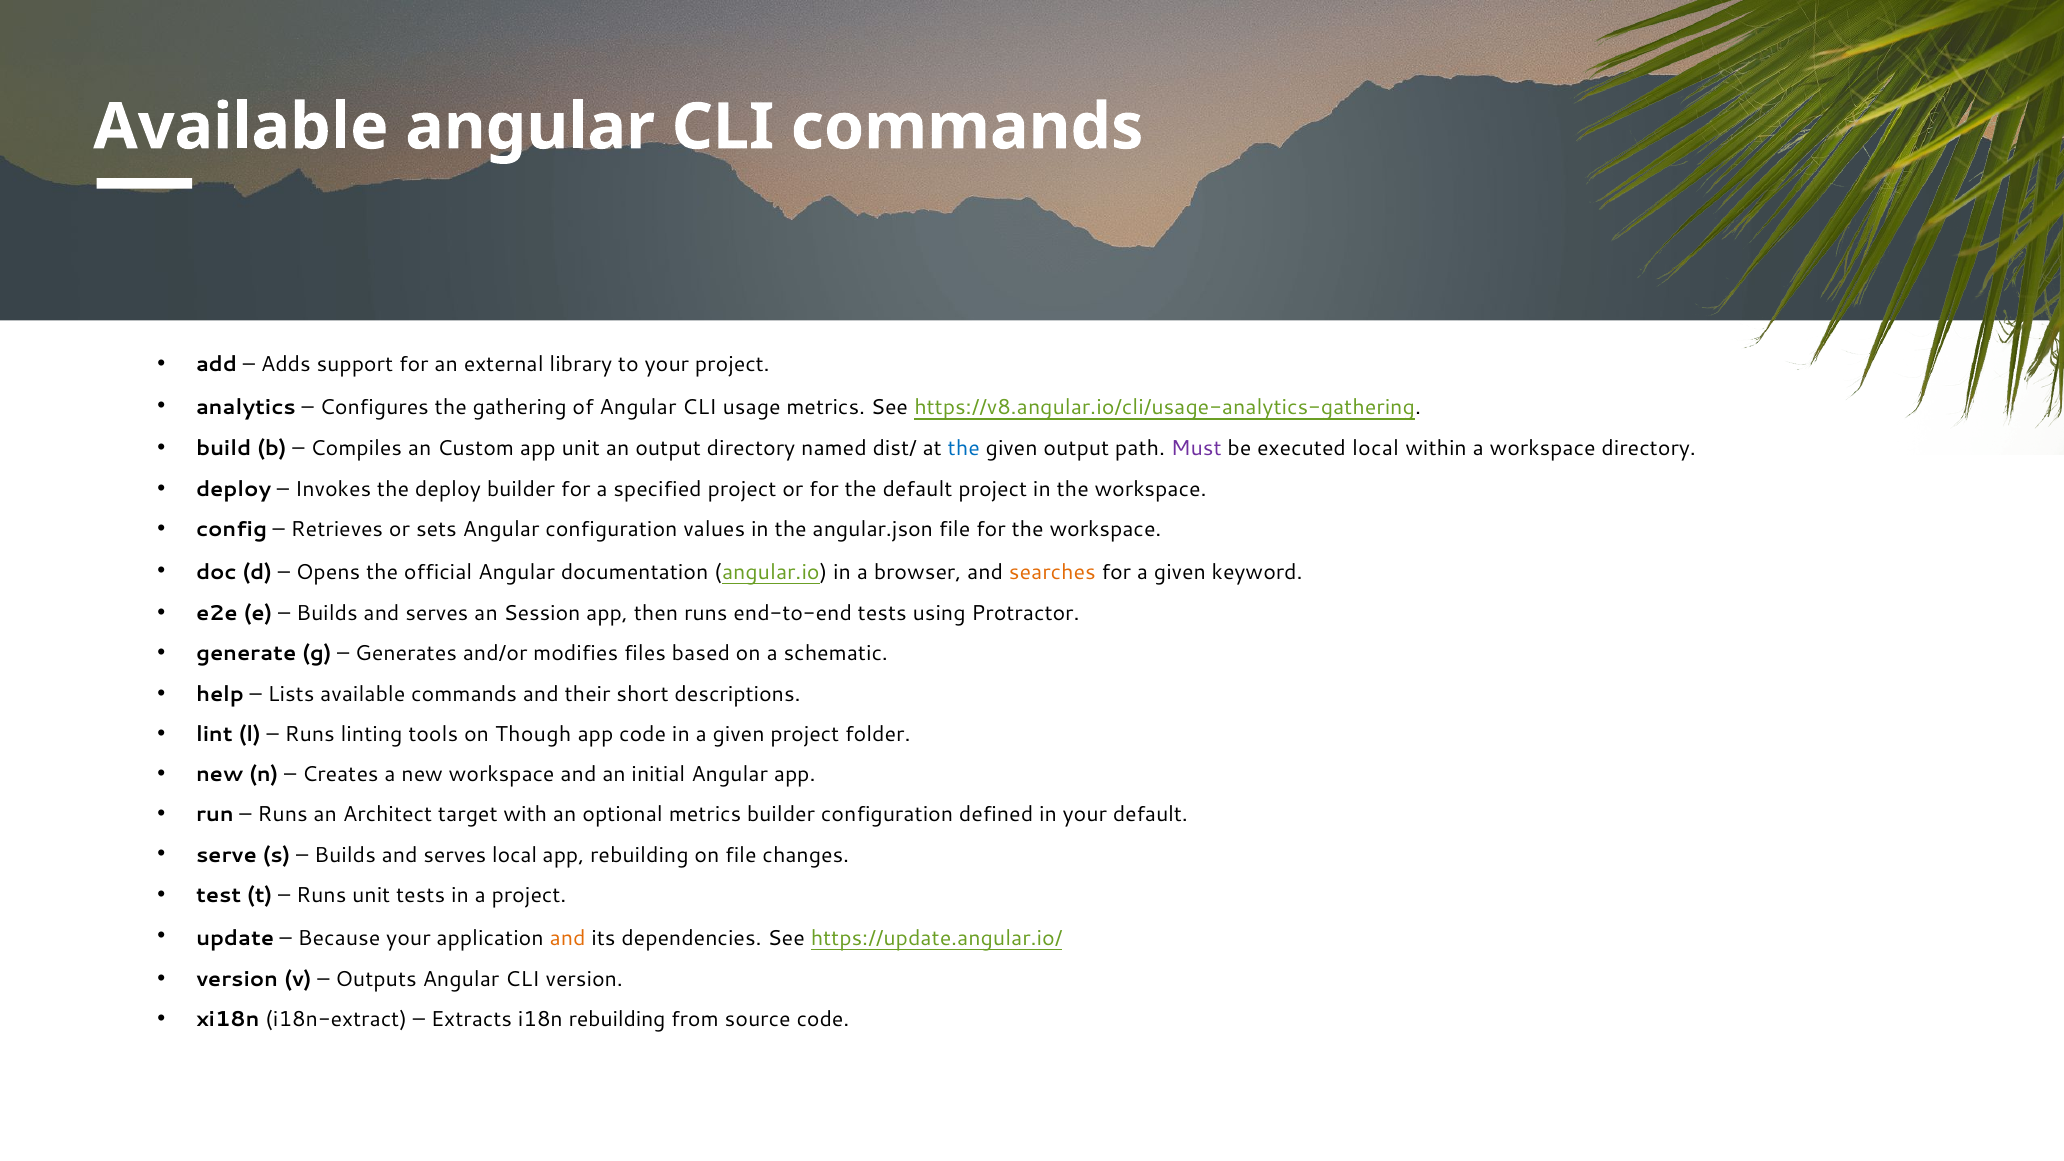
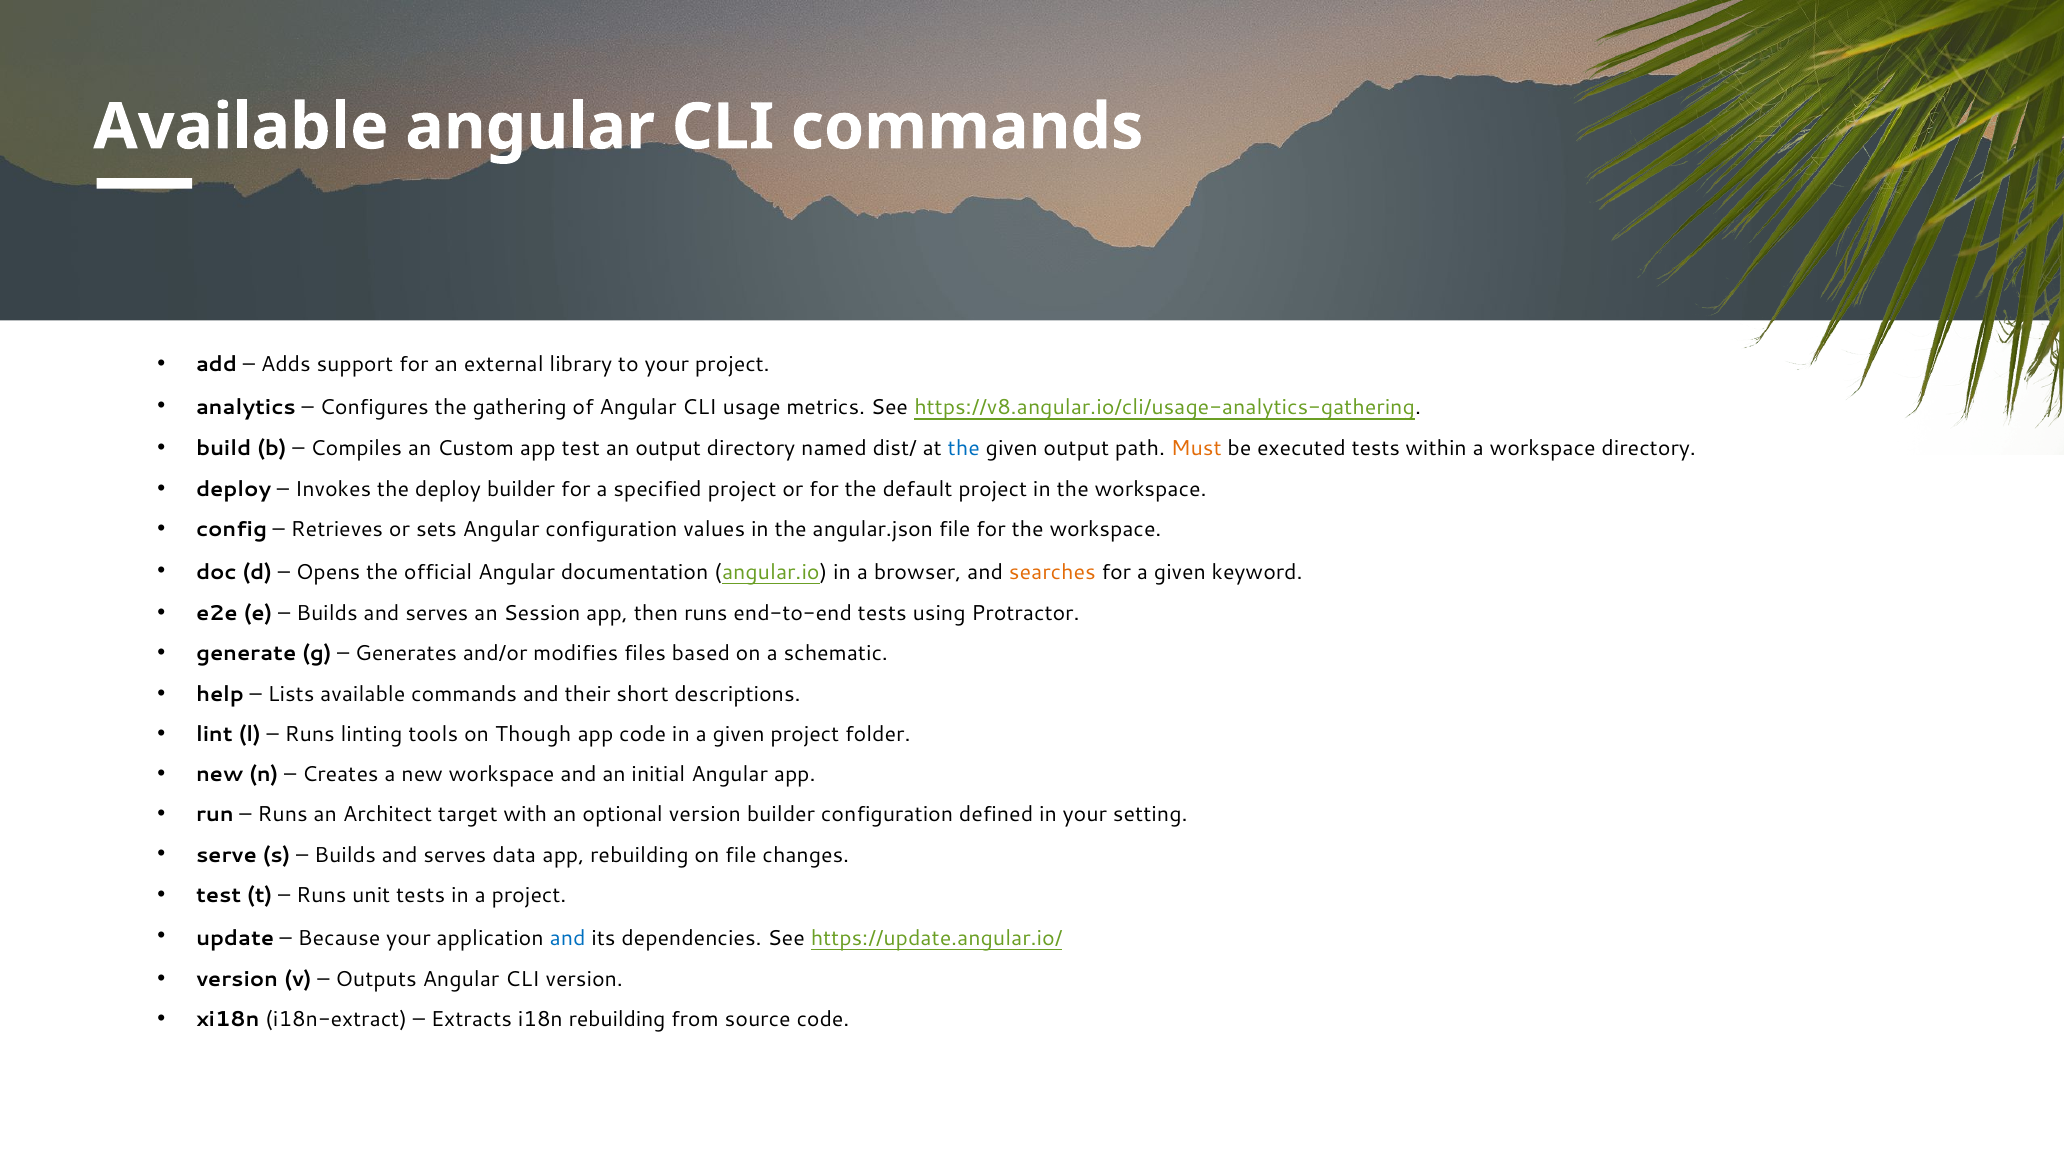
app unit: unit -> test (581, 449)
Must colour: purple -> orange (1196, 449)
executed local: local -> tests (1376, 449)
optional metrics: metrics -> version (705, 815)
your default: default -> setting (1150, 815)
serves local: local -> data (514, 855)
and colour: orange -> blue (568, 938)
